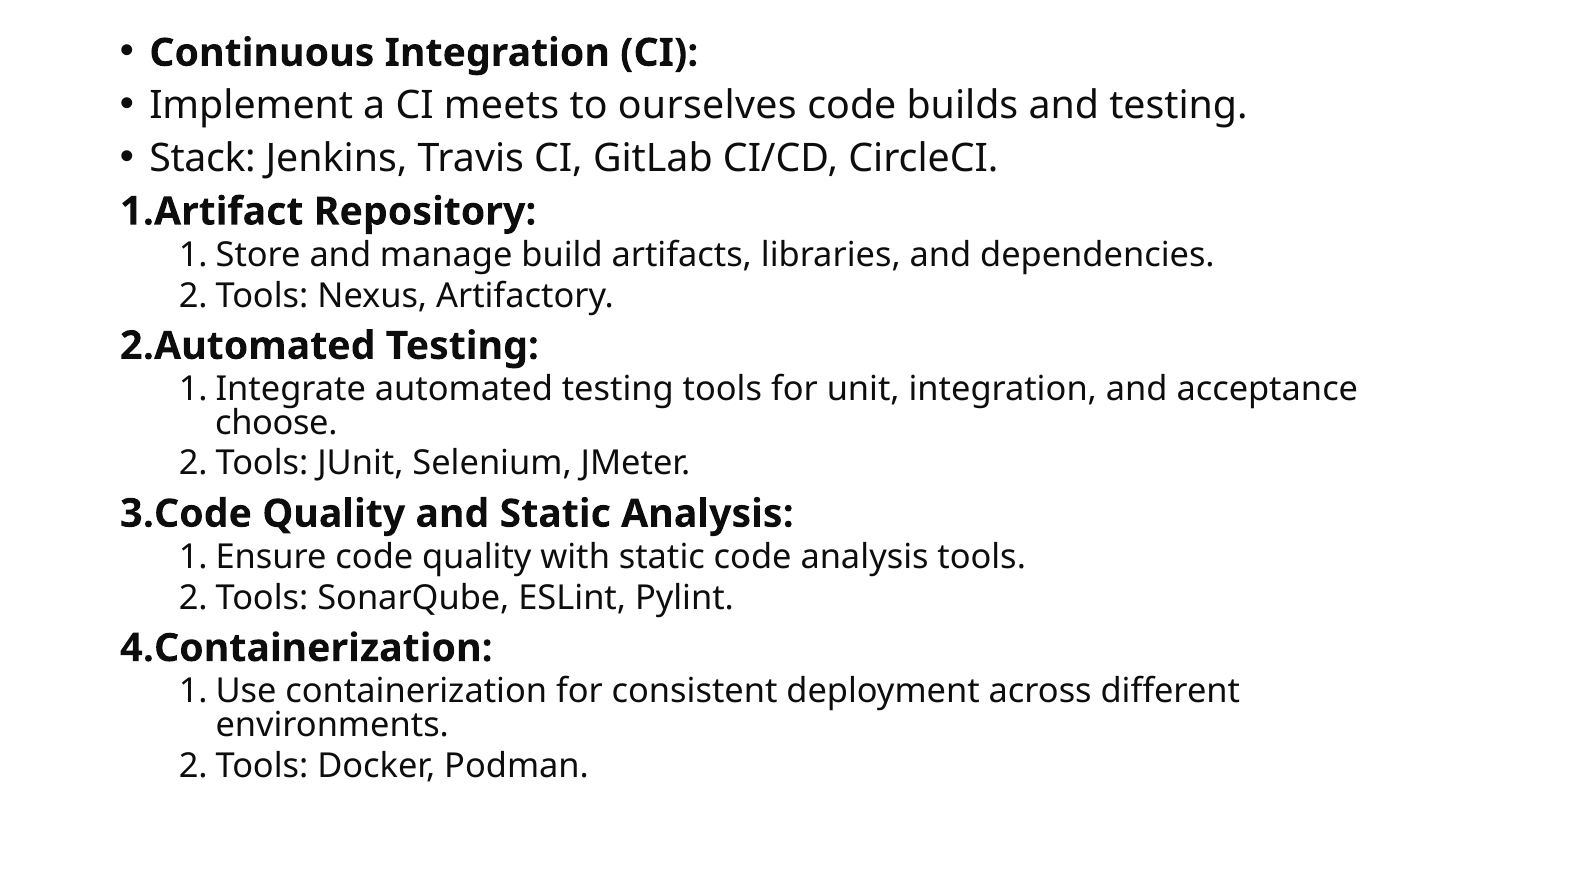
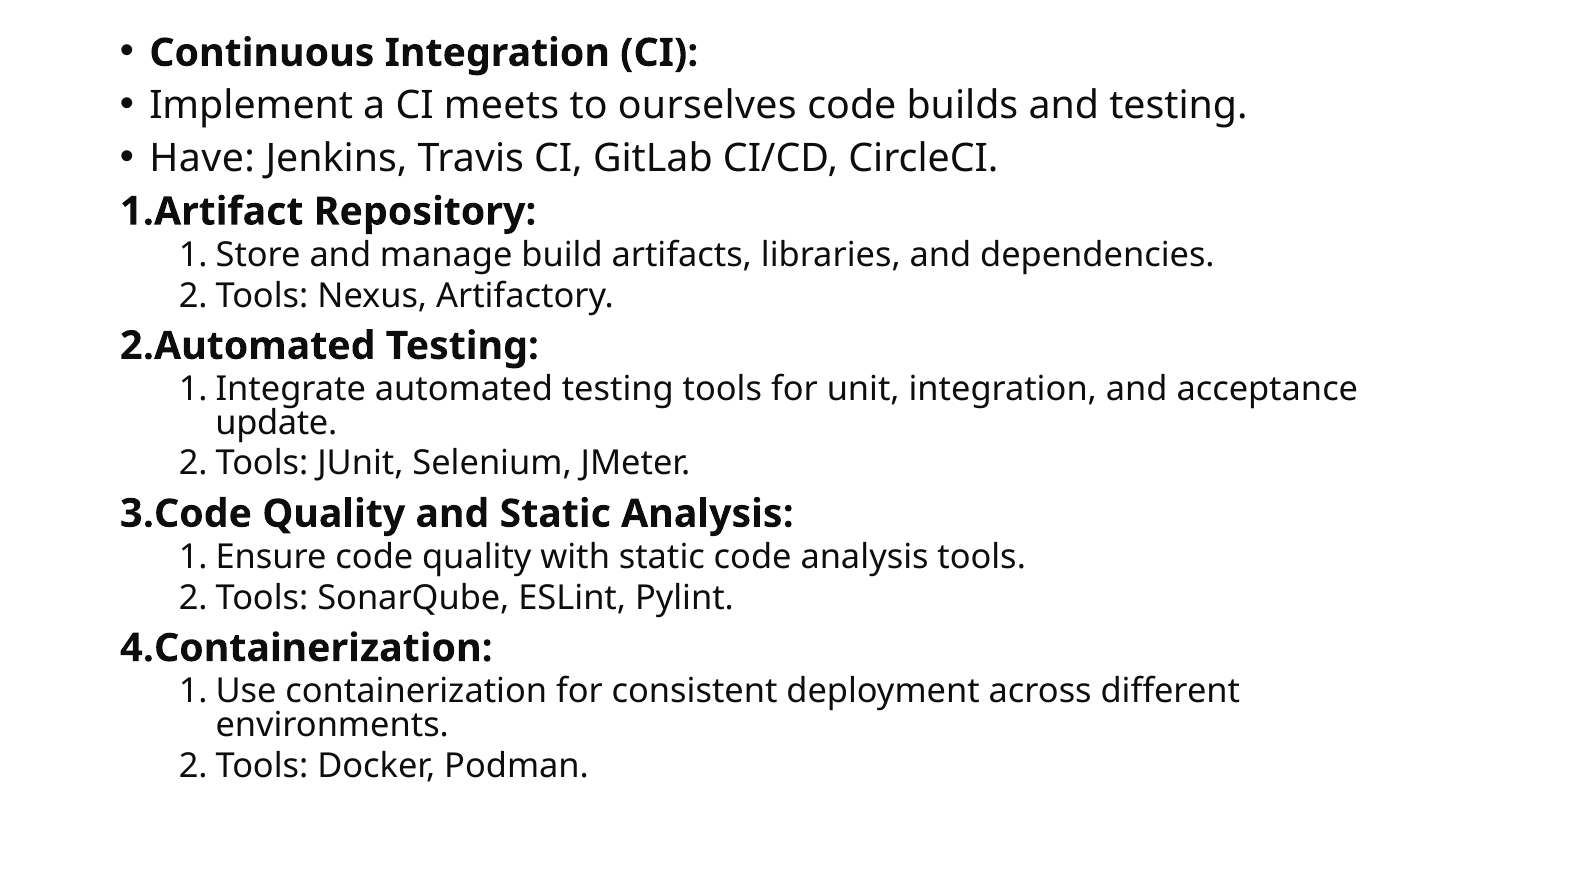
Stack: Stack -> Have (202, 159)
choose: choose -> update (276, 423)
